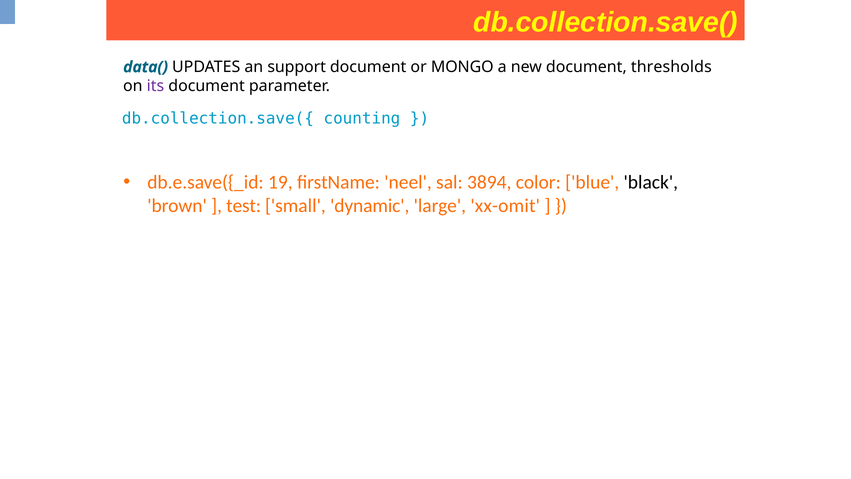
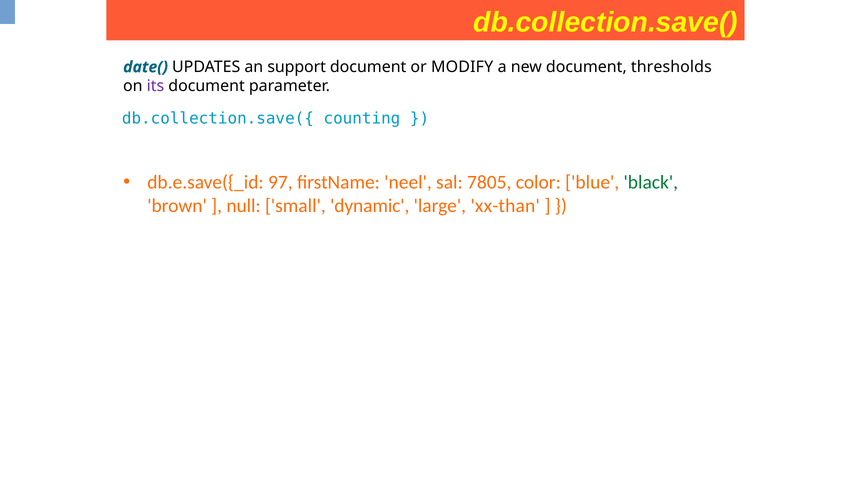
data(: data( -> date( (146, 67)
MONGO: MONGO -> MODIFY (462, 67)
19: 19 -> 97 (280, 182)
3894: 3894 -> 7805 (489, 182)
black colour: black -> green (651, 182)
test: test -> null (244, 206)
xx-omit: xx-omit -> xx-than (505, 206)
